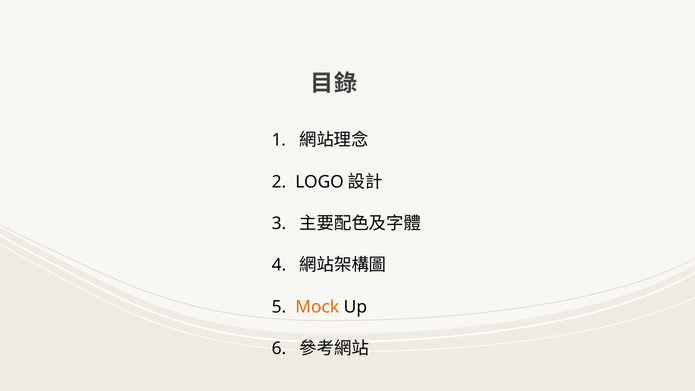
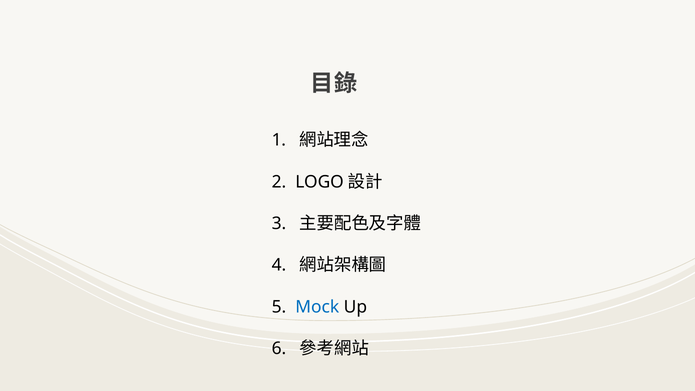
Mock colour: orange -> blue (317, 307)
